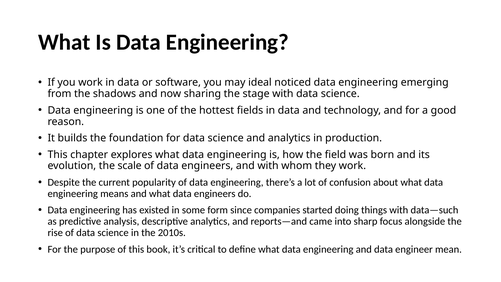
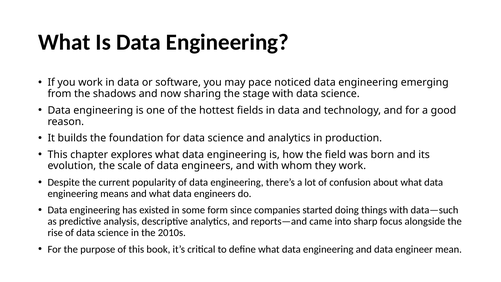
ideal: ideal -> pace (260, 82)
